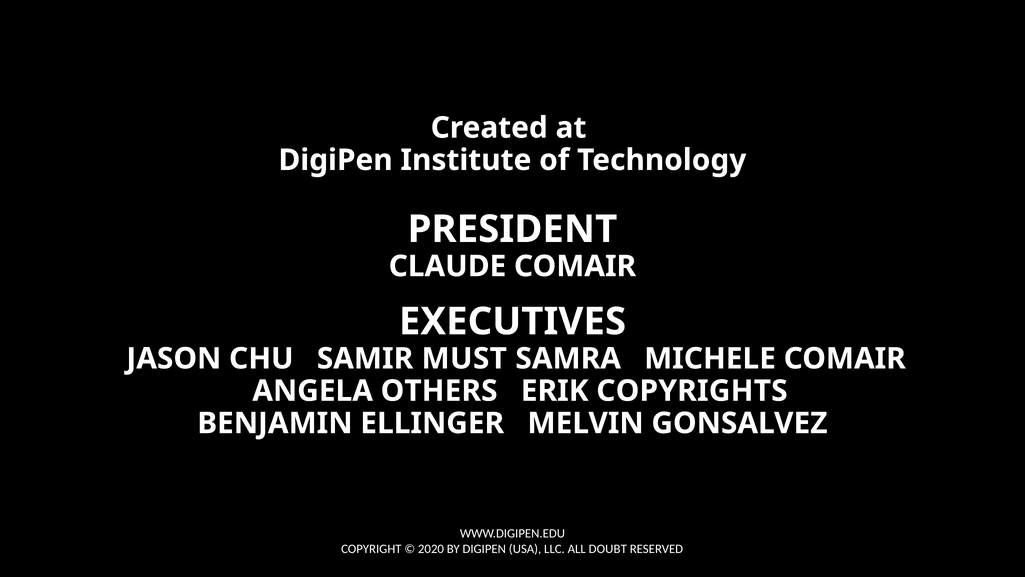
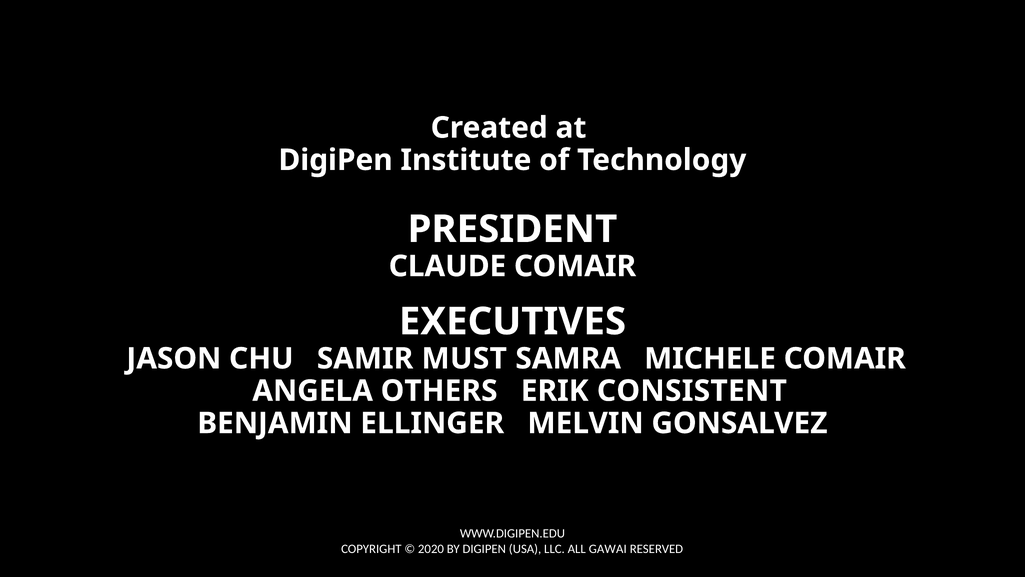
COPYRIGHTS: COPYRIGHTS -> CONSISTENT (692, 391)
DOUBT: DOUBT -> GAWAI (608, 549)
